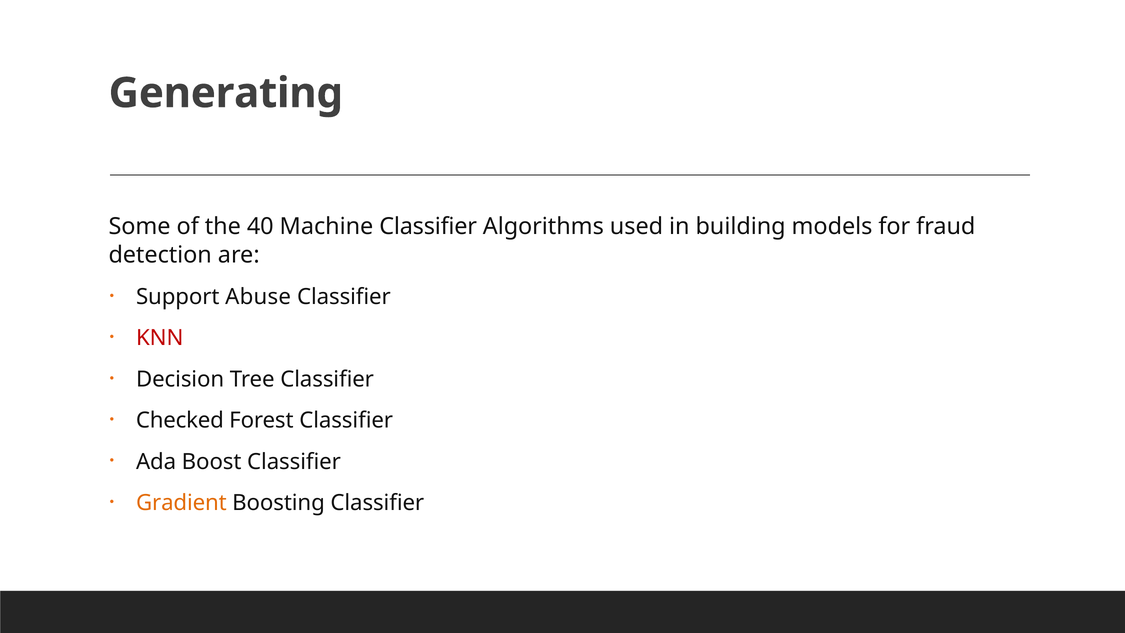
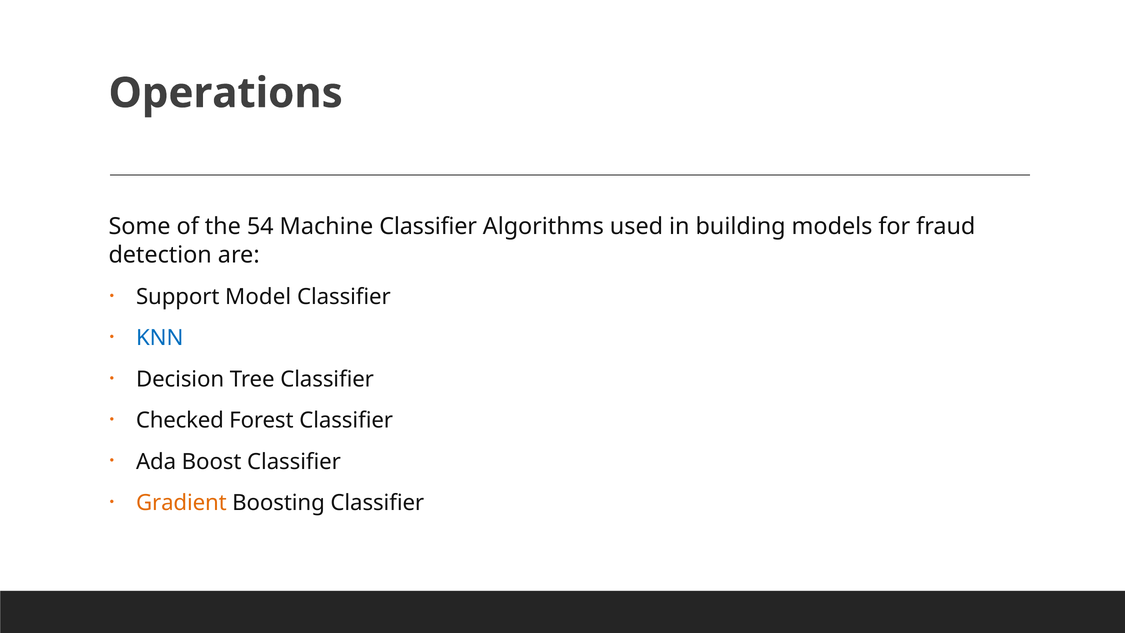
Generating: Generating -> Operations (226, 93)
40: 40 -> 54 (260, 227)
Abuse: Abuse -> Model (258, 297)
KNN colour: red -> blue (160, 338)
